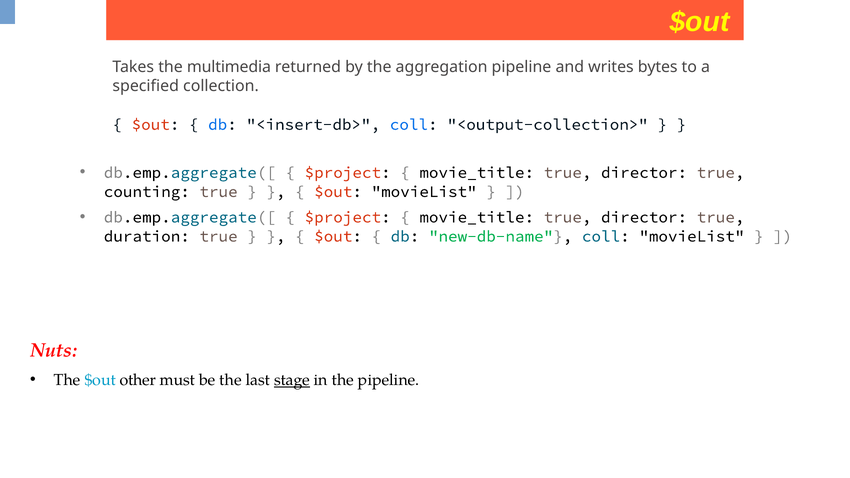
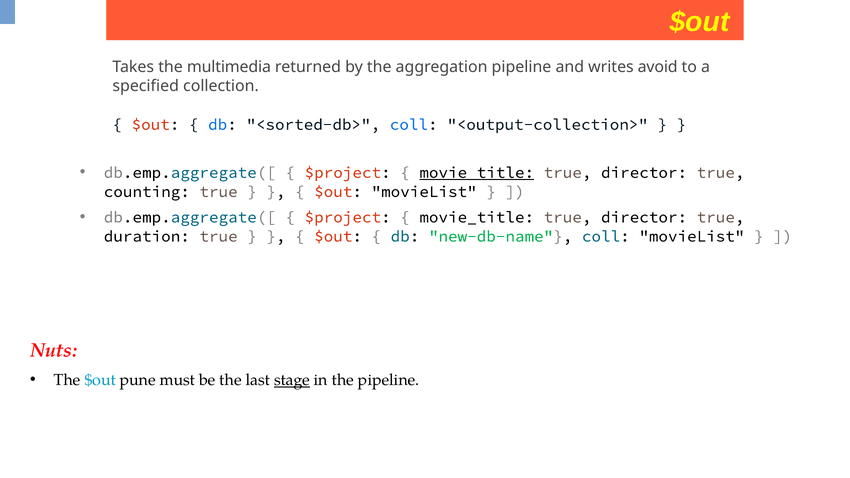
bytes: bytes -> avoid (658, 67)
<insert-db>: <insert-db> -> <sorted-db> (313, 125)
movie_title underline: none -> present (477, 173)
other: other -> pune (138, 380)
